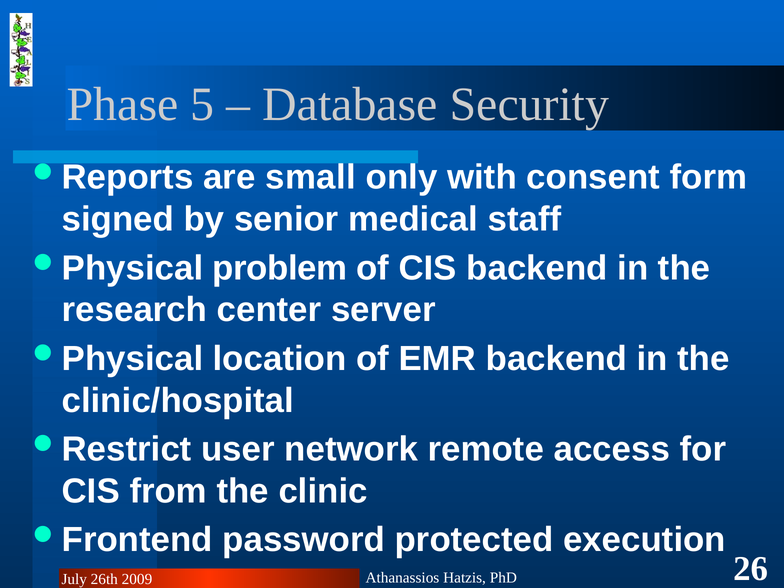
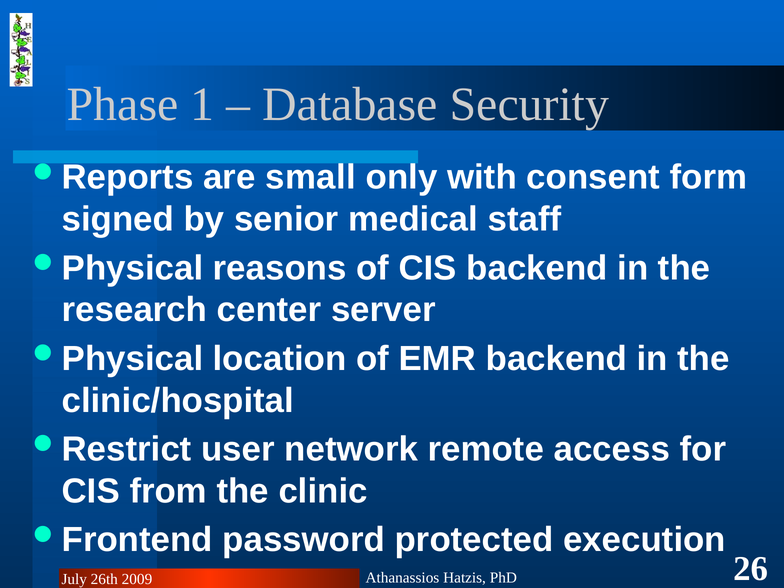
5: 5 -> 1 (202, 105)
problem: problem -> reasons (280, 268)
